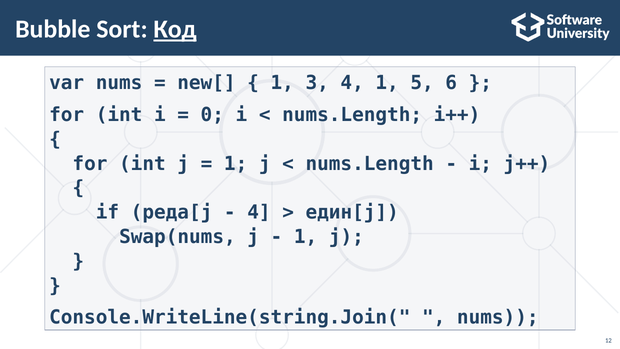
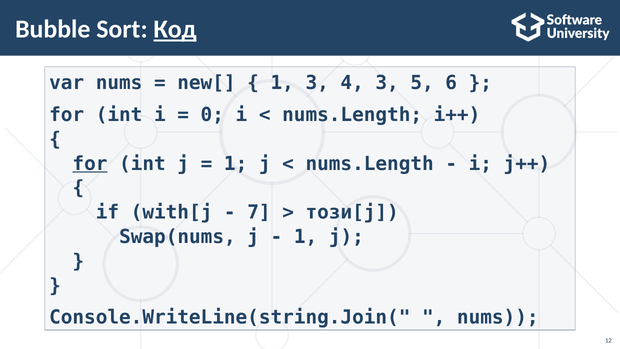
4 1: 1 -> 3 (387, 83)
for underline: none -> present (90, 163)
реда[j: реда[j -> with[j (172, 212)
4: 4 -> 7 (259, 212)
един[j: един[j -> този[j (352, 212)
